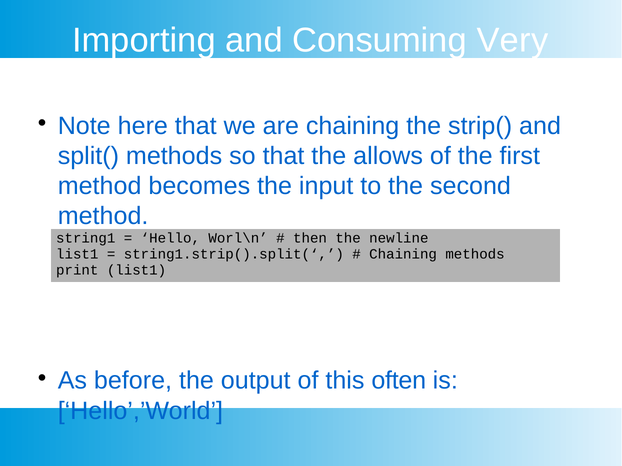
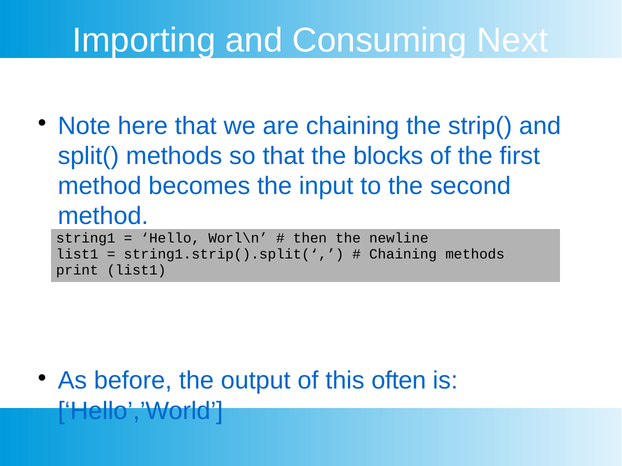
Very: Very -> Next (513, 41)
allows: allows -> blocks (388, 156)
